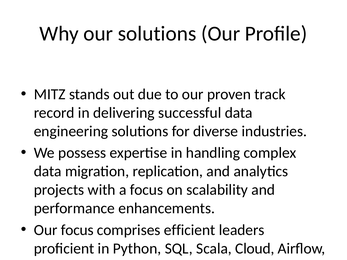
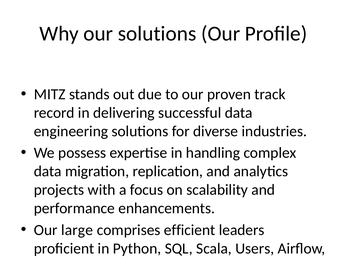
Our focus: focus -> large (77, 230)
Scala Cloud: Cloud -> Users (255, 249)
